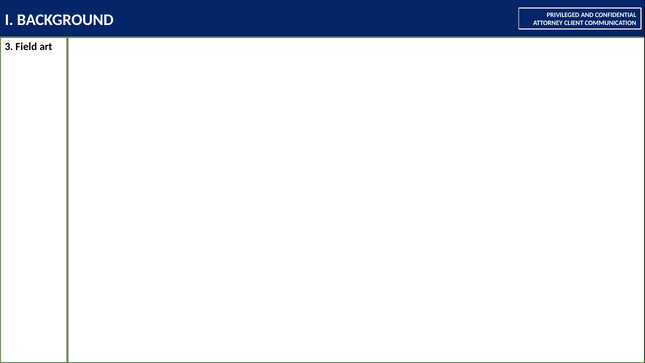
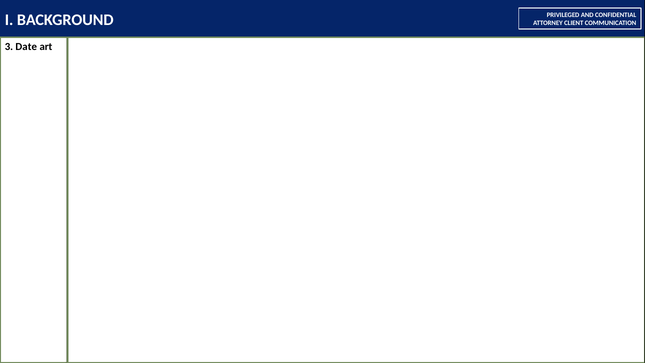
Field: Field -> Date (26, 47)
